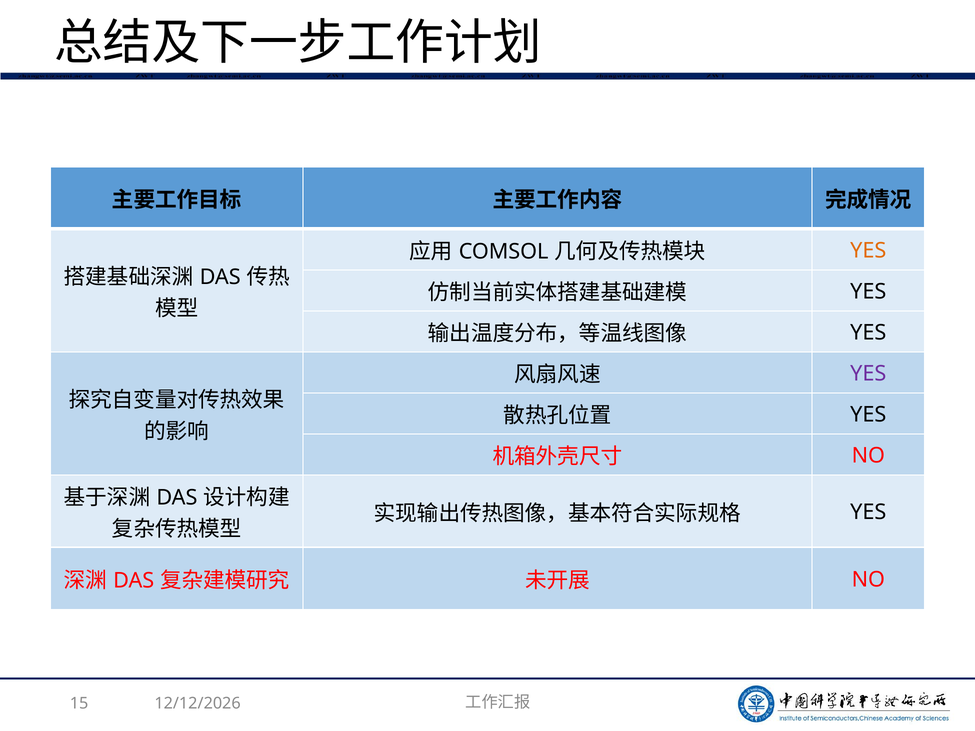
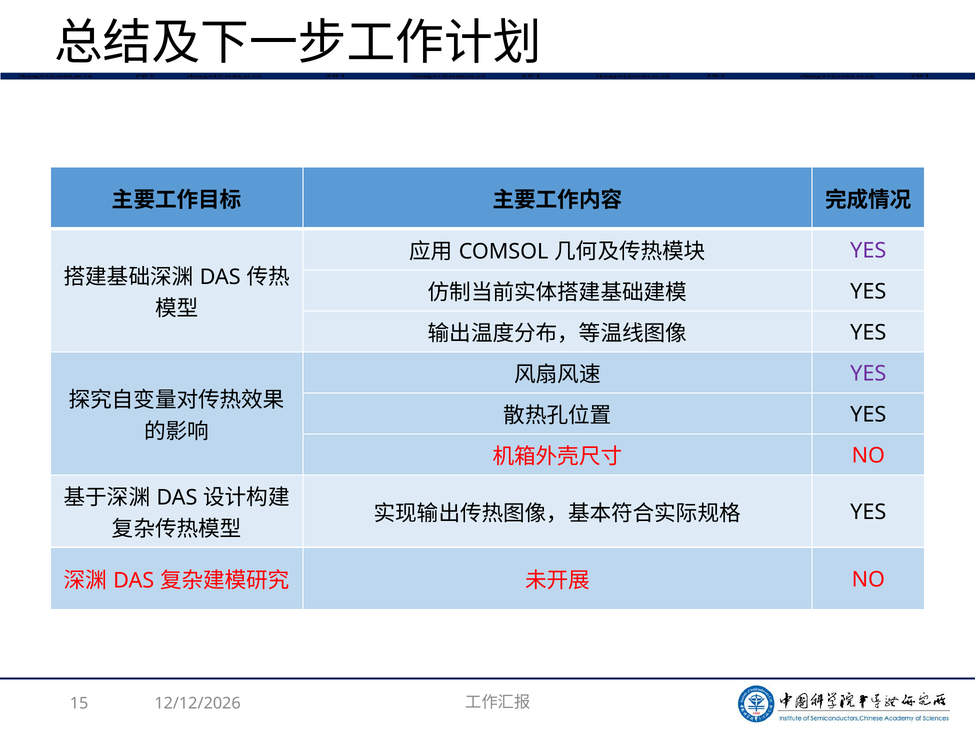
YES colour: orange -> purple (868, 251)
